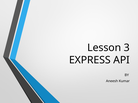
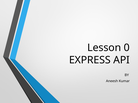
3: 3 -> 0 (127, 48)
